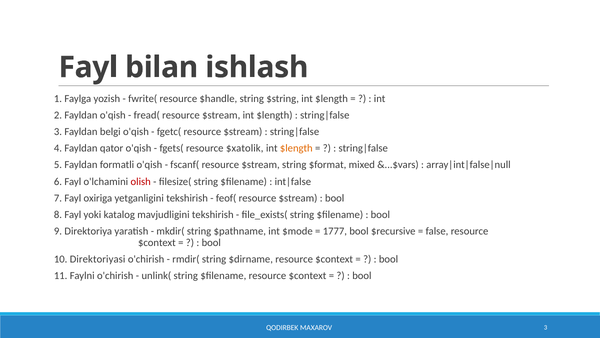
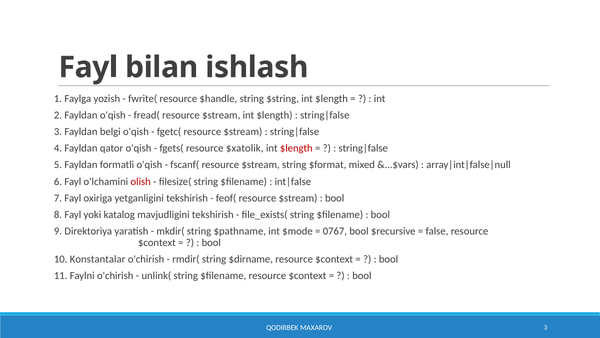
$length colour: orange -> red (296, 148)
1777: 1777 -> 0767 (335, 231)
Direktoriyasi: Direktoriyasi -> Konstantalar (98, 259)
